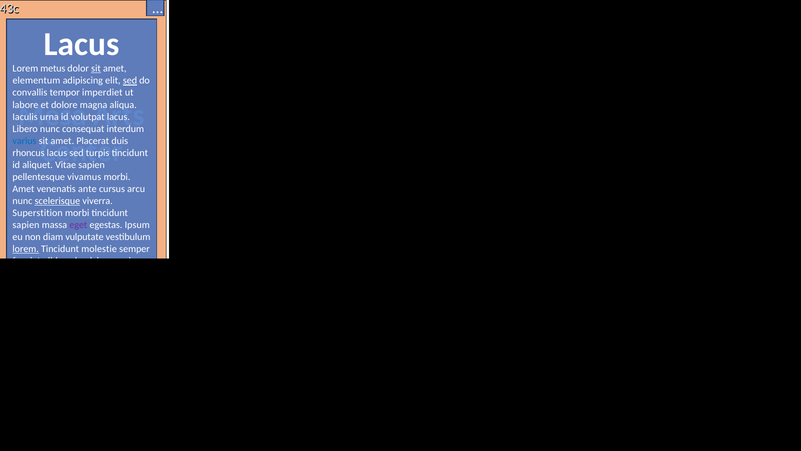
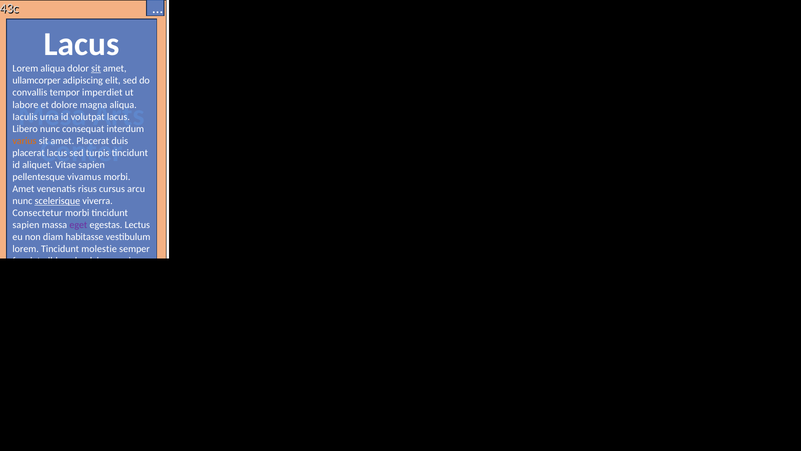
Lorem metus: metus -> aliqua (53, 69)
elementum: elementum -> ullamcorper (37, 81)
sed underline: present -> none (130, 81)
varius colour: blue -> orange (25, 141)
rhoncus: rhoncus -> placerat (29, 153)
ante: ante -> risus (87, 189)
Superstition: Superstition -> Consectetur (38, 213)
Ipsum: Ipsum -> Lectus (137, 225)
diam vulputate: vulputate -> habitasse (85, 237)
lorem underline: present -> none (26, 249)
